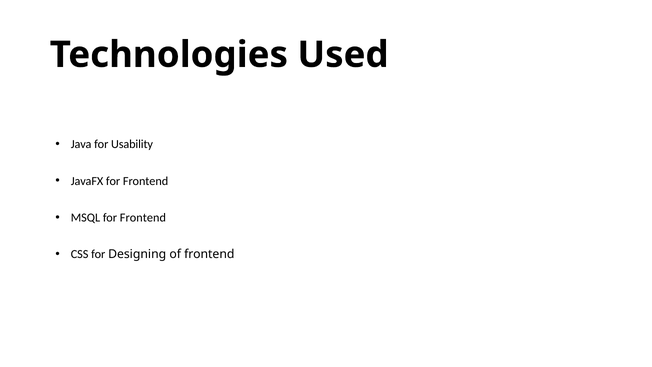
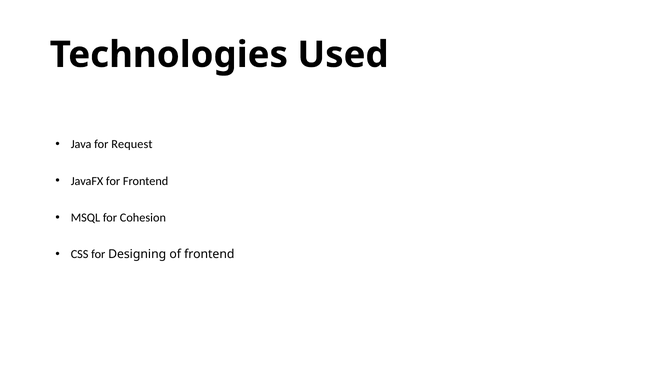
Usability: Usability -> Request (132, 144)
MSQL for Frontend: Frontend -> Cohesion (143, 218)
